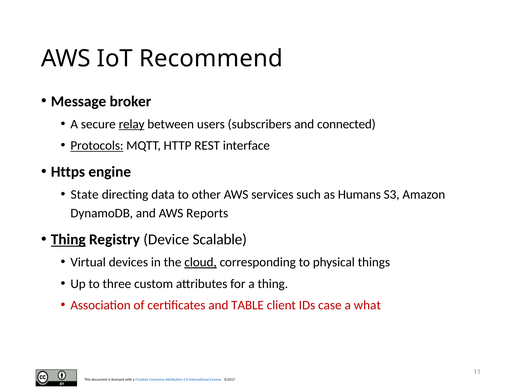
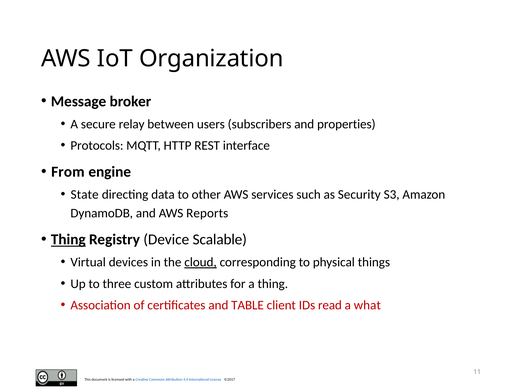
Recommend: Recommend -> Organization (211, 59)
relay underline: present -> none (132, 124)
connected: connected -> properties (346, 124)
Protocols underline: present -> none (97, 145)
Https: Https -> From (68, 172)
Humans: Humans -> Security (359, 194)
case: case -> read (330, 305)
